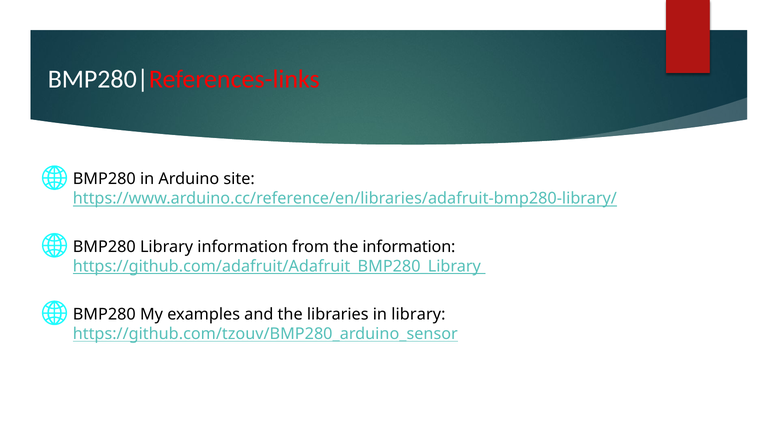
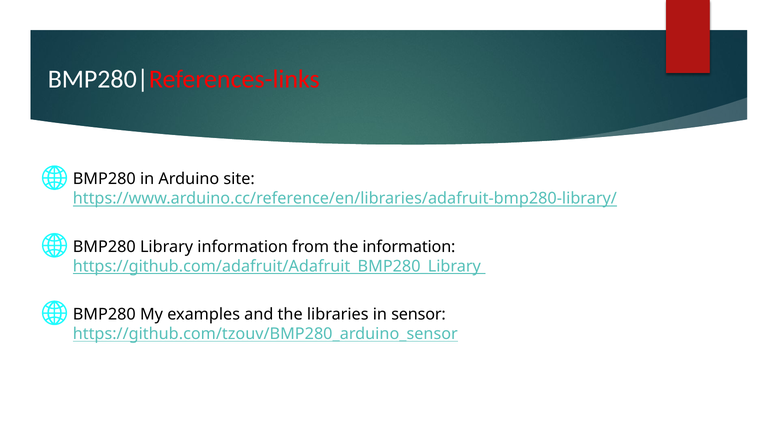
in library: library -> sensor (419, 314)
